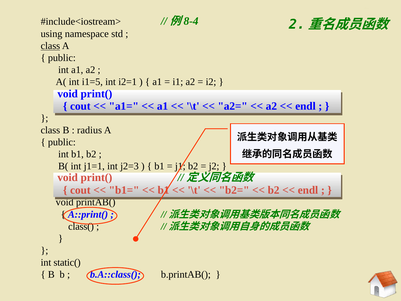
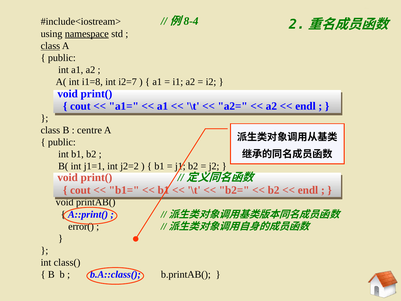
namespace underline: none -> present (87, 34)
i1=5: i1=5 -> i1=8 (92, 82)
i2=1: i2=1 -> i2=7 (128, 82)
radius: radius -> centre (90, 130)
j2=3: j2=3 -> j2=2 (129, 166)
class(: class( -> error( (81, 226)
static(: static( -> class( (67, 262)
